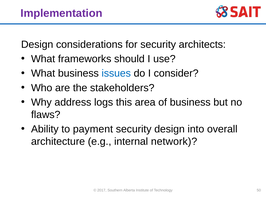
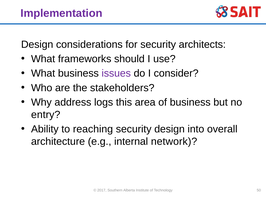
issues colour: blue -> purple (116, 74)
flaws: flaws -> entry (46, 115)
payment: payment -> reaching (93, 129)
